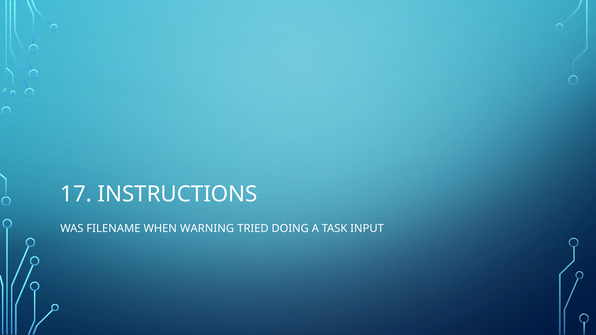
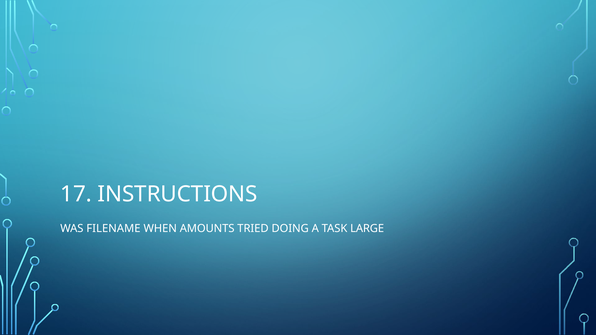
WARNING: WARNING -> AMOUNTS (207, 229)
INPUT: INPUT -> LARGE (367, 229)
